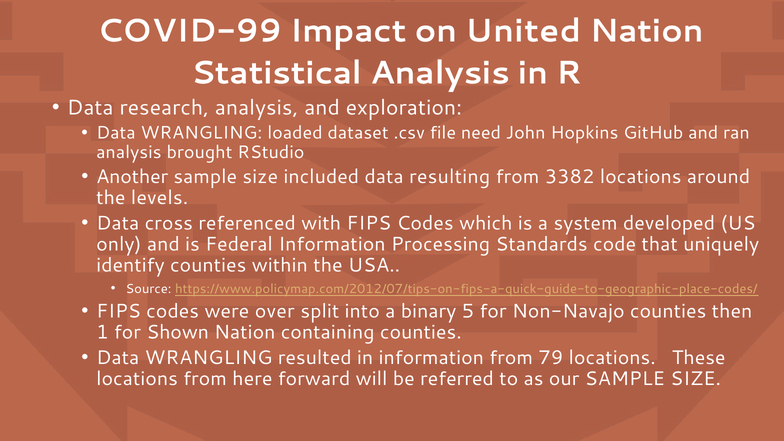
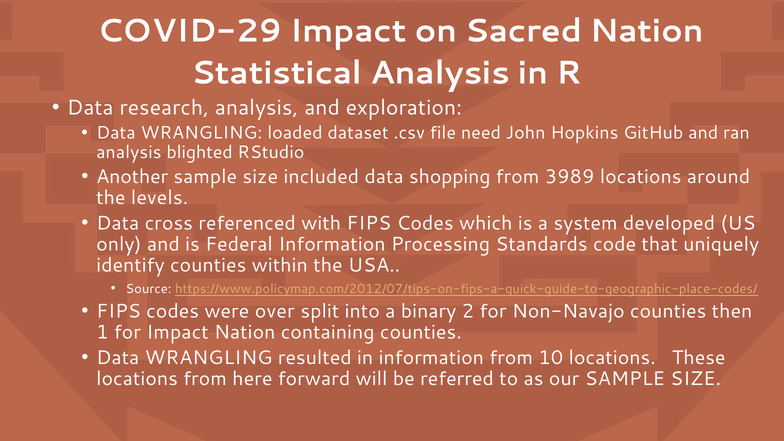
COVID-99: COVID-99 -> COVID-29 (189, 31)
United: United -> Sacred (524, 31)
brought: brought -> blighted (200, 152)
resulting: resulting -> shopping (450, 177)
3382: 3382 -> 3989 (570, 177)
5: 5 -> 2 (468, 311)
for Shown: Shown -> Impact (177, 332)
79: 79 -> 10 (551, 358)
